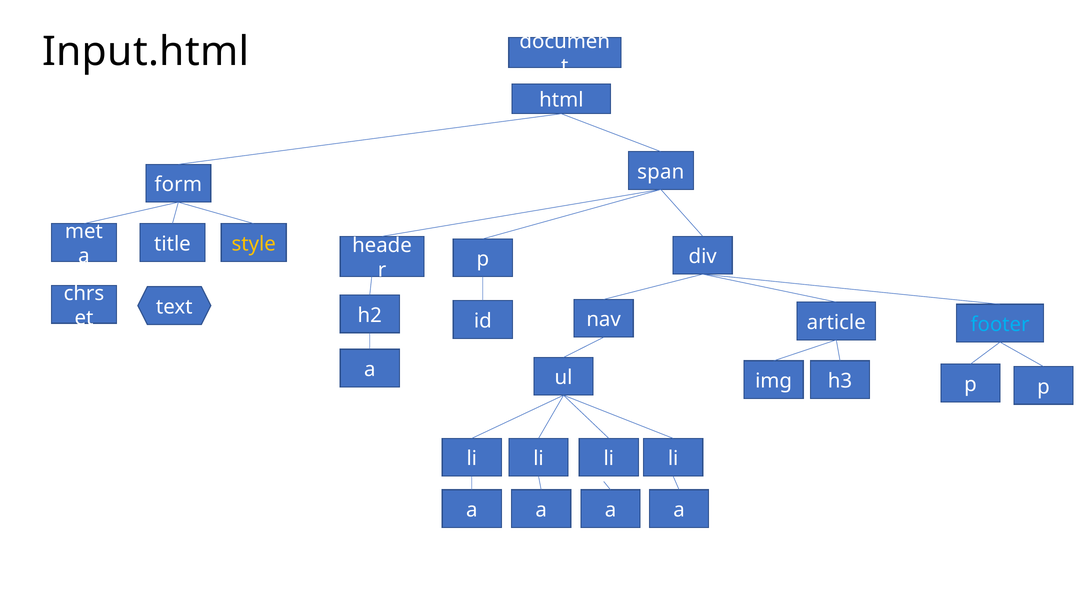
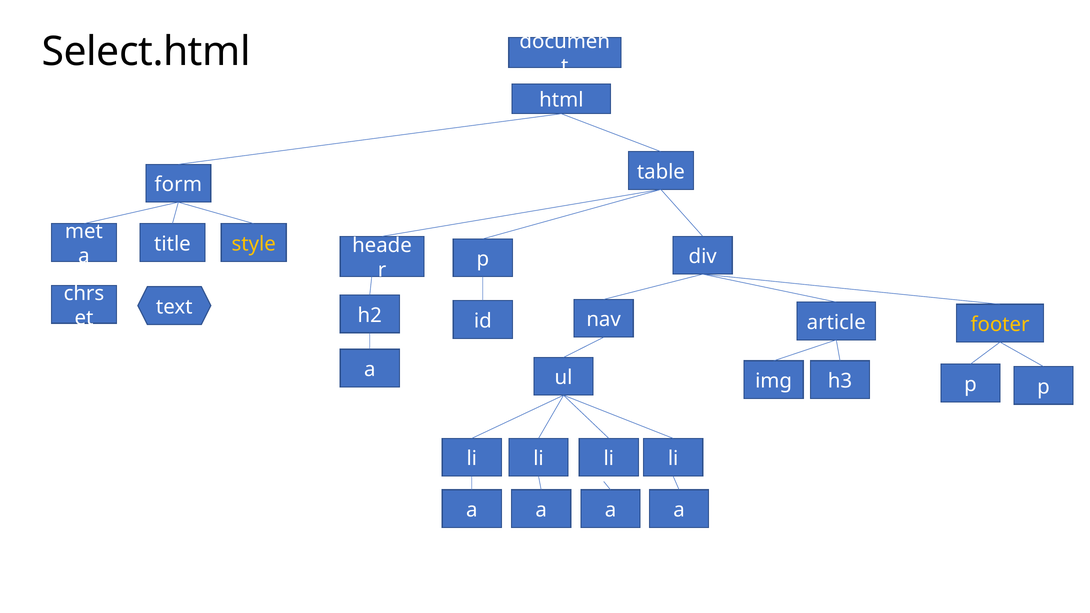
Input.html: Input.html -> Select.html (146, 52)
span: span -> table (661, 172)
footer colour: light blue -> yellow (1000, 325)
